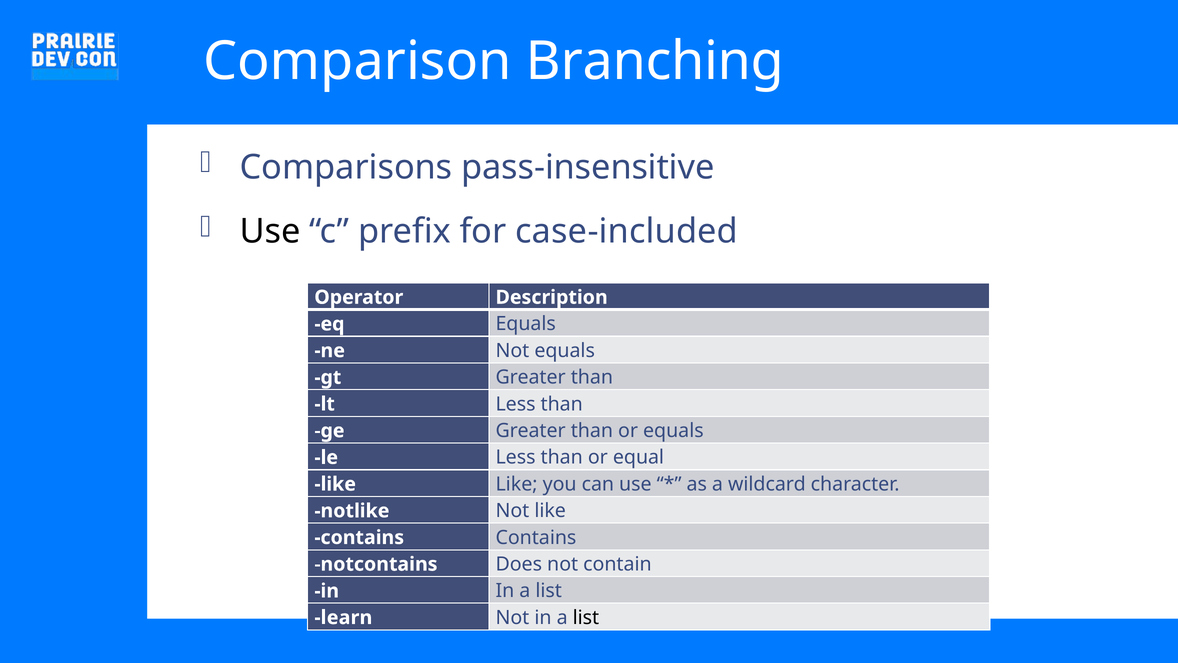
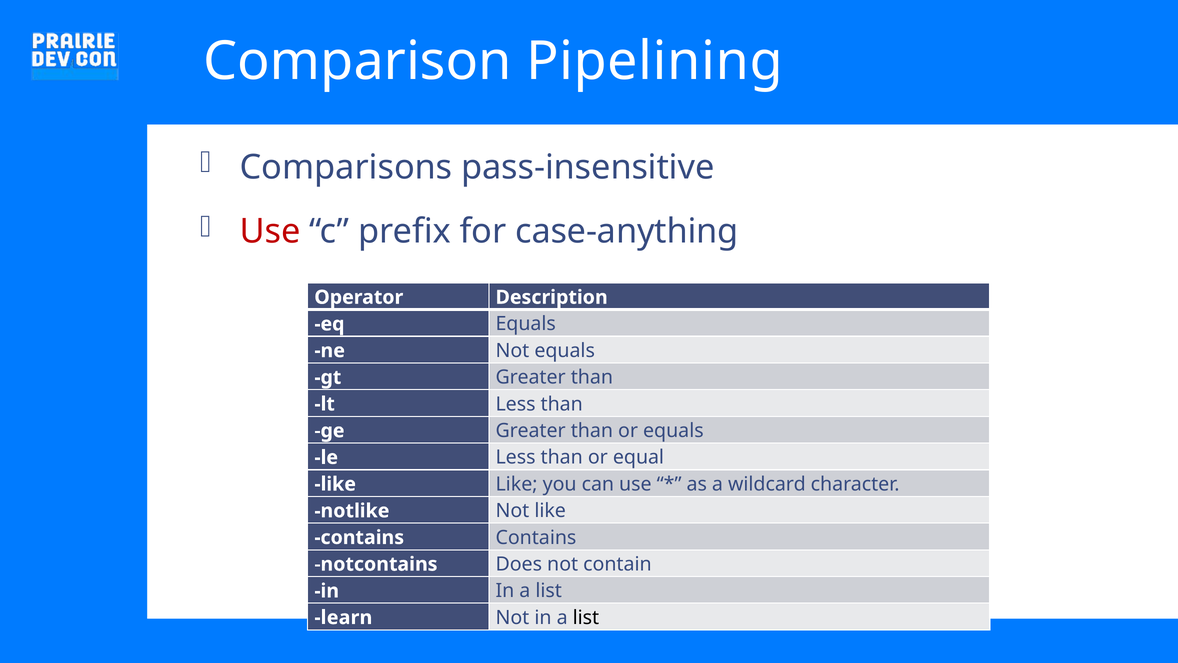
Branching: Branching -> Pipelining (654, 62)
Use colour: black -> red (270, 231)
case-included: case-included -> case-anything (627, 231)
